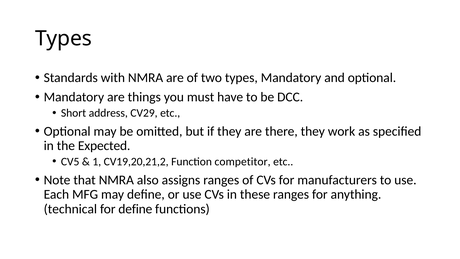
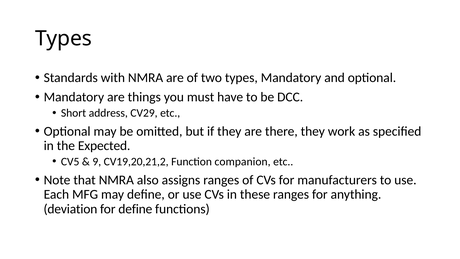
1: 1 -> 9 (97, 162)
competitor: competitor -> companion (243, 162)
technical: technical -> deviation (70, 209)
